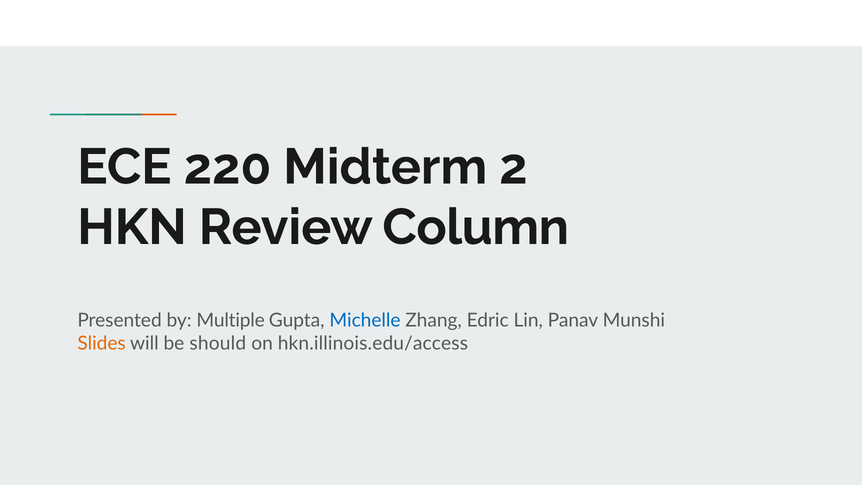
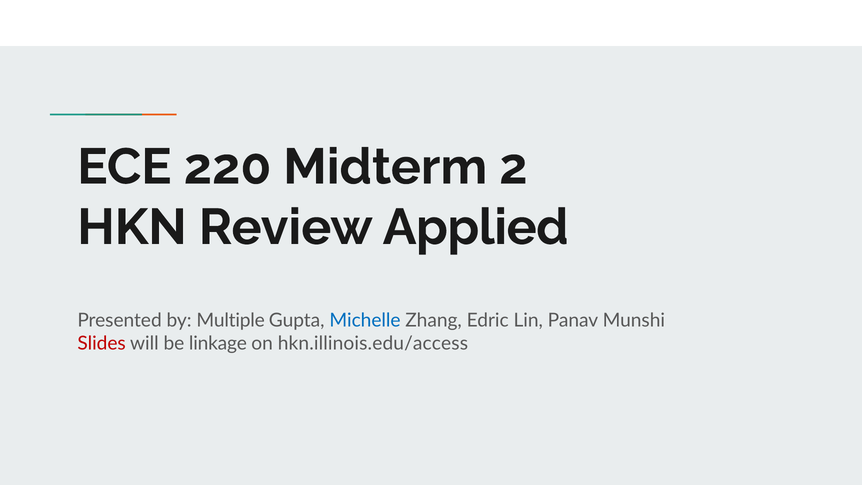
Column: Column -> Applied (476, 227)
Slides colour: orange -> red (102, 344)
should: should -> linkage (218, 344)
